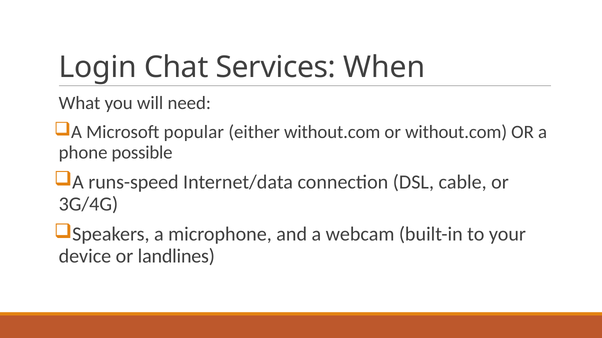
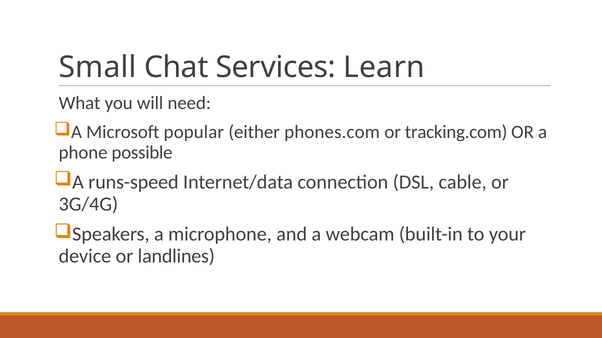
Login: Login -> Small (98, 67)
When: When -> Learn (384, 67)
either without.com: without.com -> phones.com (332, 133)
or without.com: without.com -> tracking.com (456, 133)
